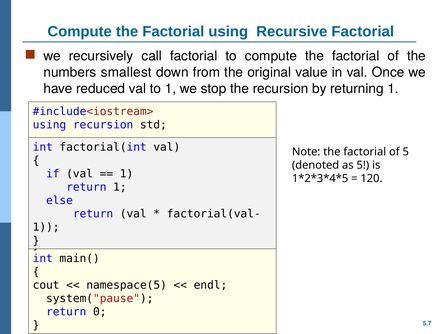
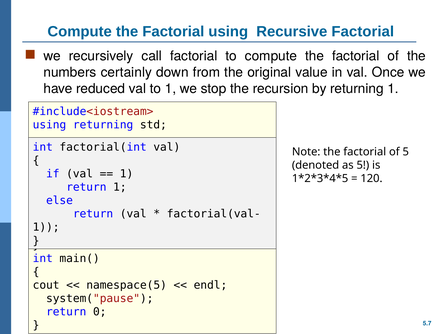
smallest: smallest -> certainly (126, 72)
using recursion: recursion -> returning (103, 125)
